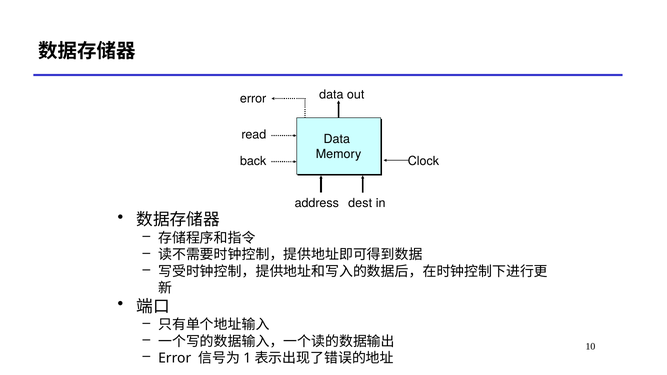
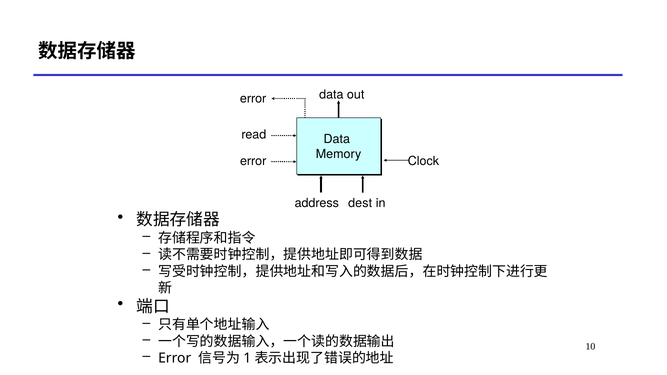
back: back -> error (253, 161)
